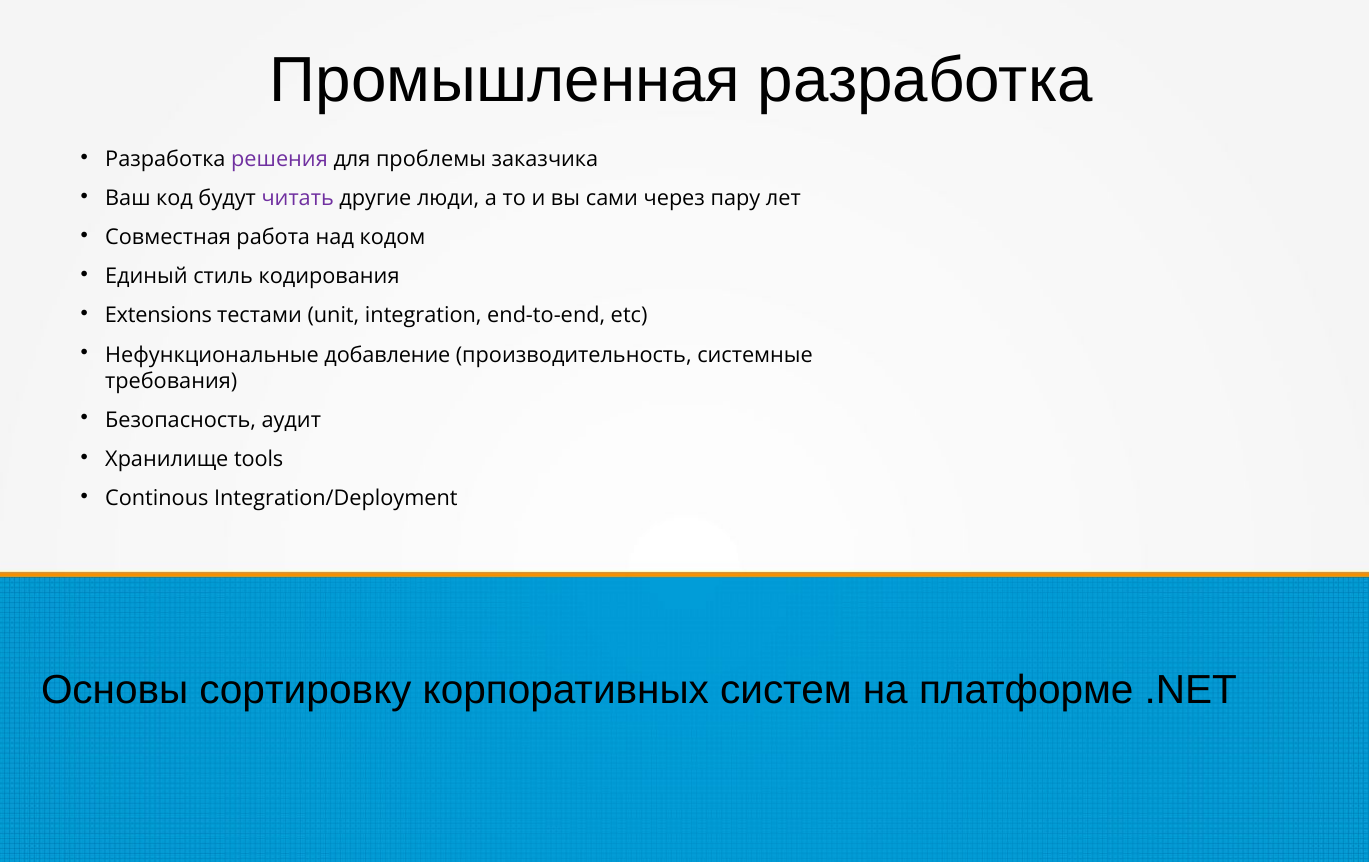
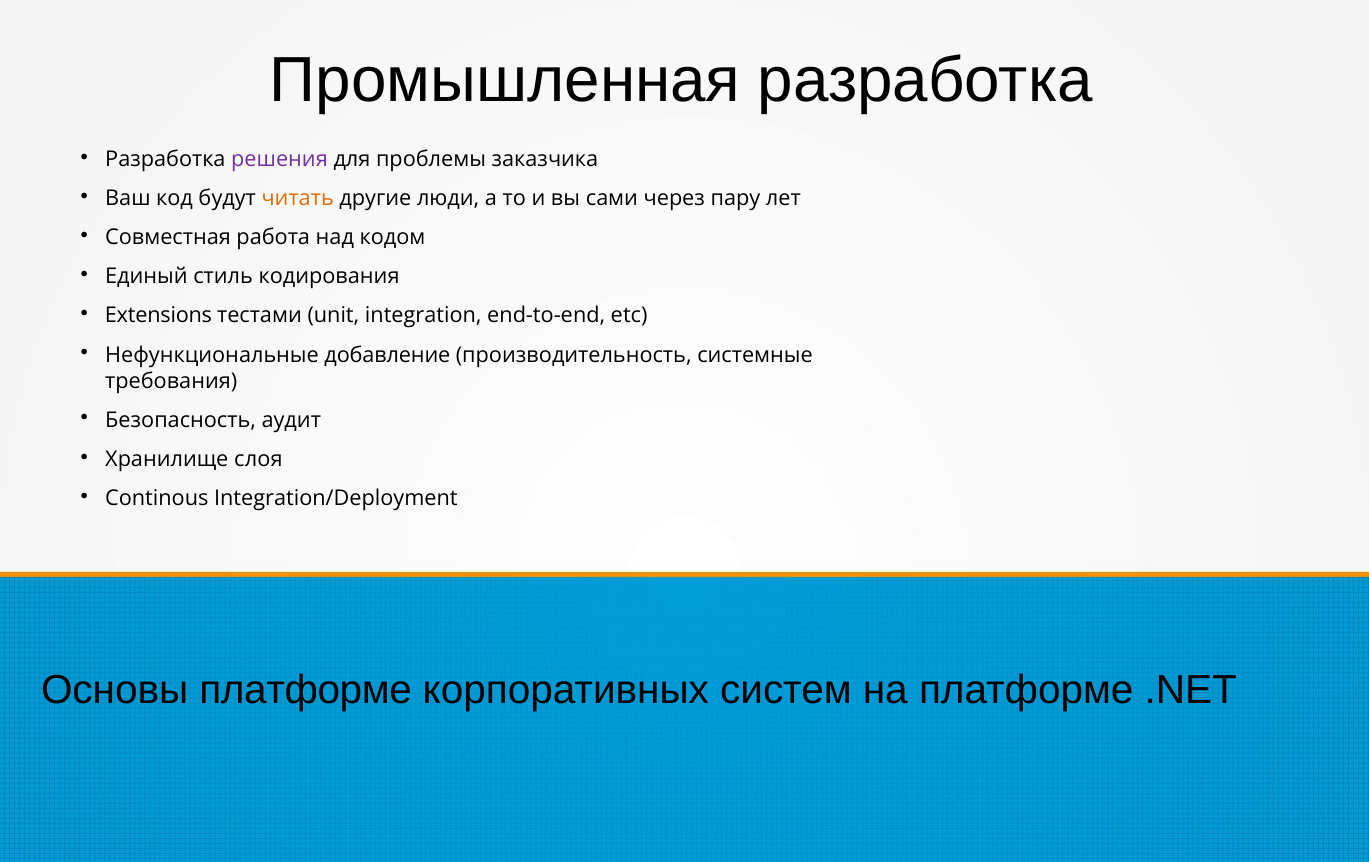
читать colour: purple -> orange (298, 199)
tools: tools -> слоя (258, 460)
Основы сортировку: сортировку -> платформе (306, 691)
